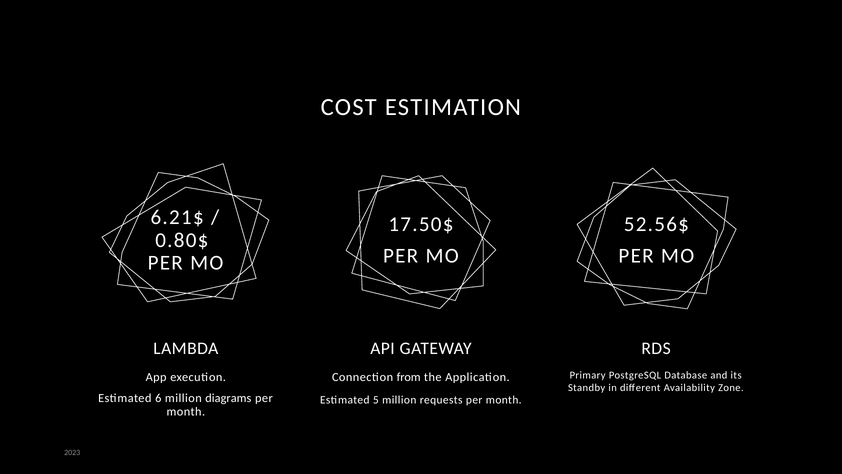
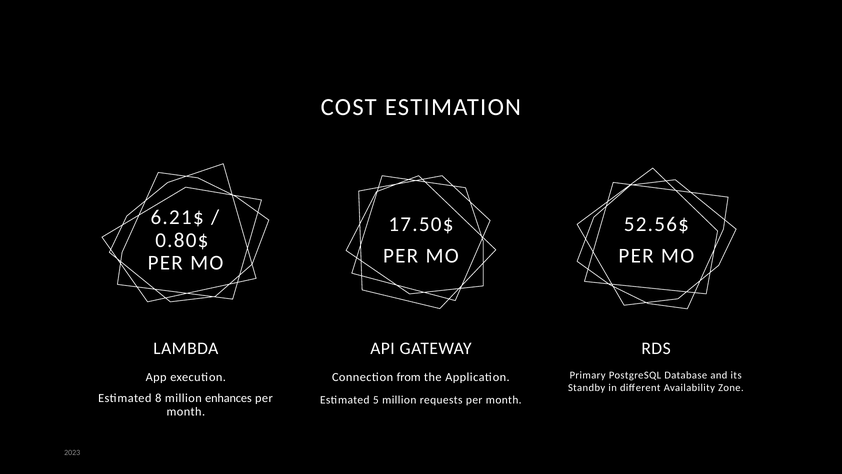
6: 6 -> 8 (158, 398)
diagrams: diagrams -> enhances (228, 398)
